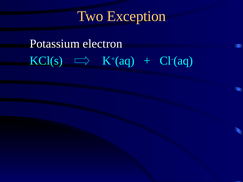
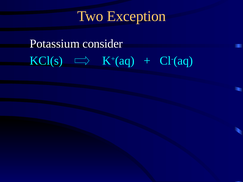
electron: electron -> consider (103, 44)
